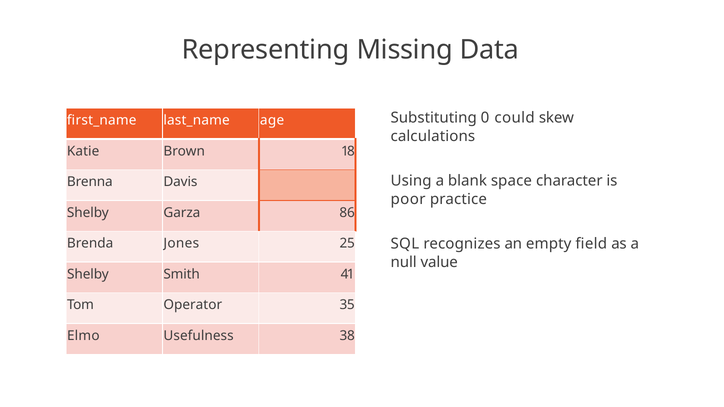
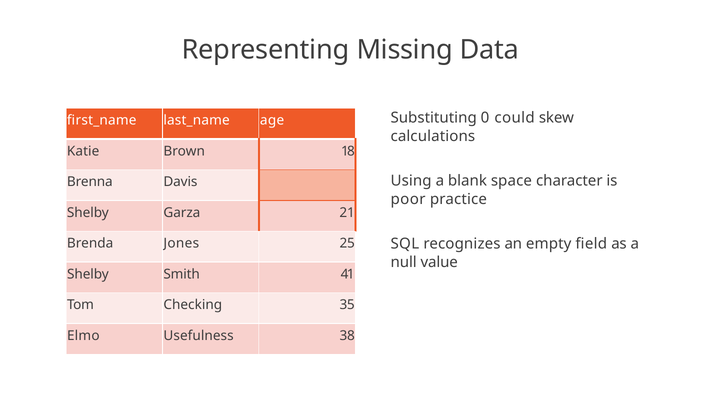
86: 86 -> 21 (347, 213)
Operator: Operator -> Checking (193, 305)
